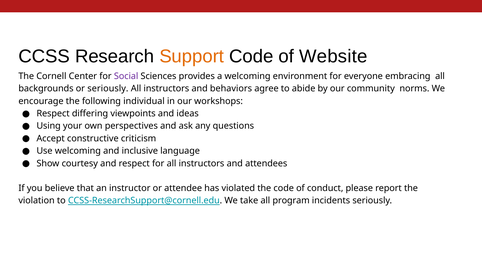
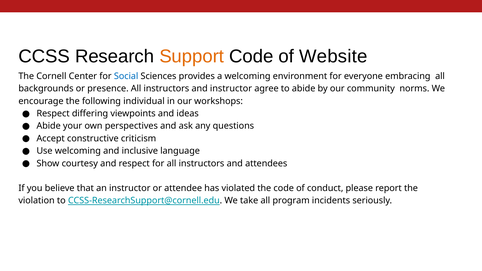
Social colour: purple -> blue (126, 76)
or seriously: seriously -> presence (108, 89)
and behaviors: behaviors -> instructor (231, 89)
Using: Using -> Abide (49, 126)
